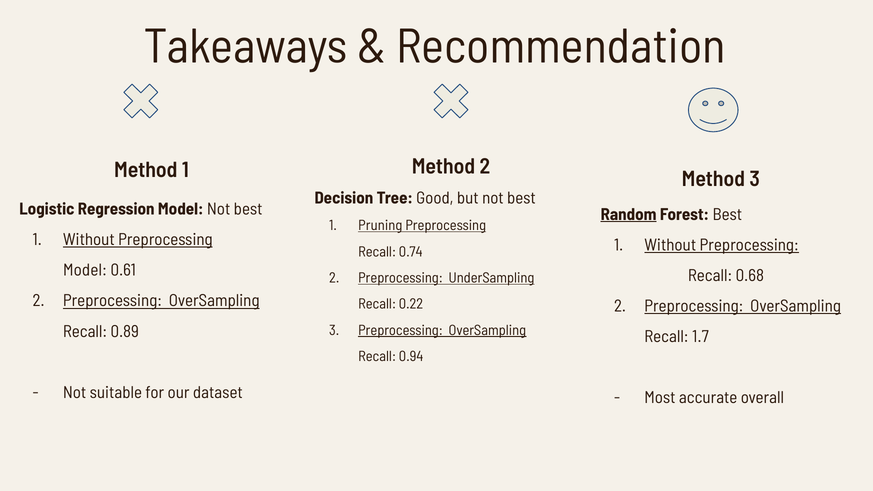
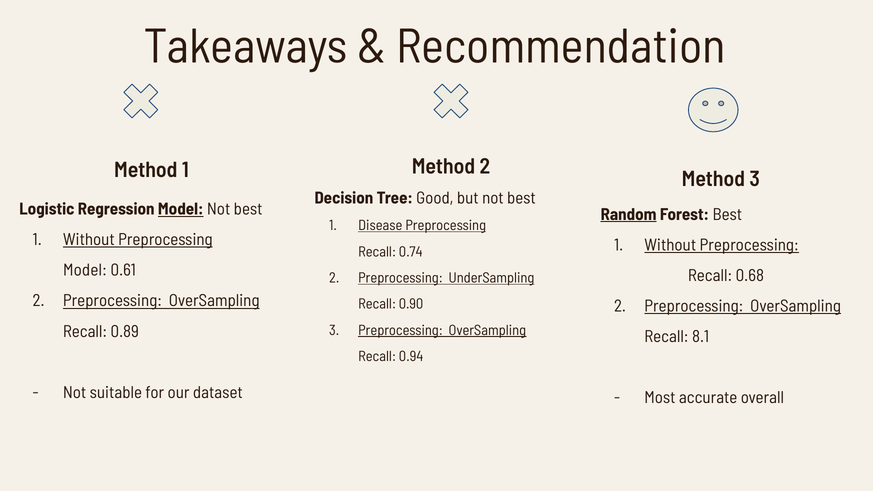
Model underline: none -> present (181, 209)
Pruning: Pruning -> Disease (380, 226)
0.22: 0.22 -> 0.90 (411, 304)
1.7: 1.7 -> 8.1 (701, 337)
